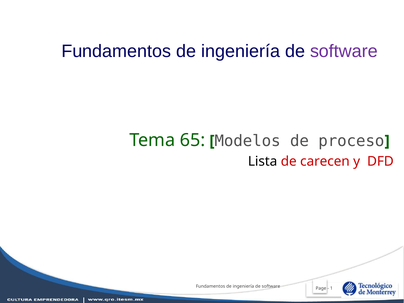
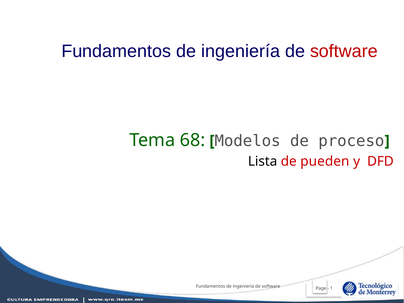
software colour: purple -> red (344, 51)
65: 65 -> 68 (193, 140)
carecen: carecen -> pueden (325, 161)
